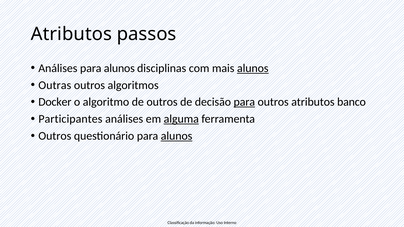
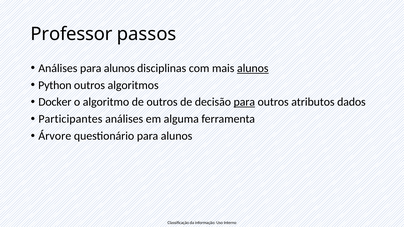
Atributos: Atributos -> Professor (72, 34)
Outras: Outras -> Python (55, 85)
banco: banco -> dados (351, 102)
alguma underline: present -> none (181, 119)
Outros: Outros -> Árvore (55, 136)
alunos underline: present -> none (177, 136)
